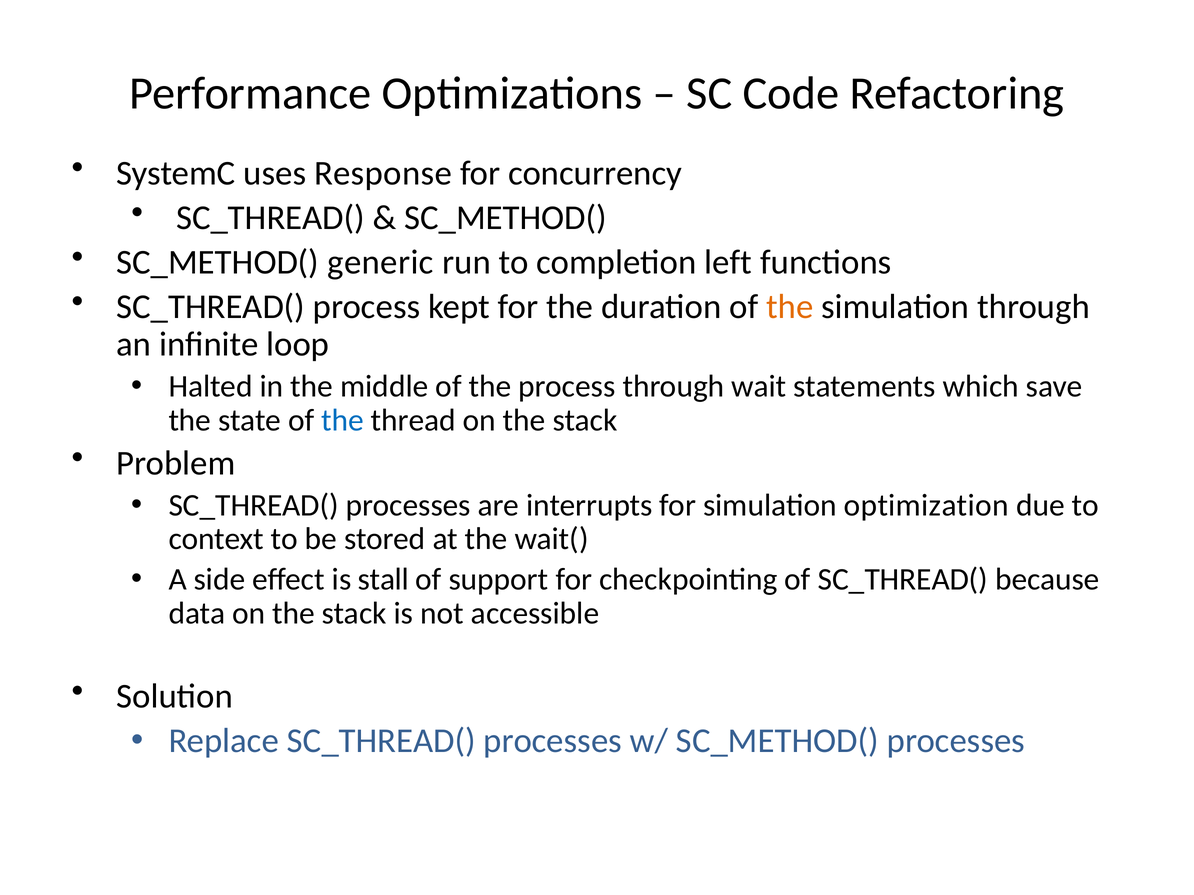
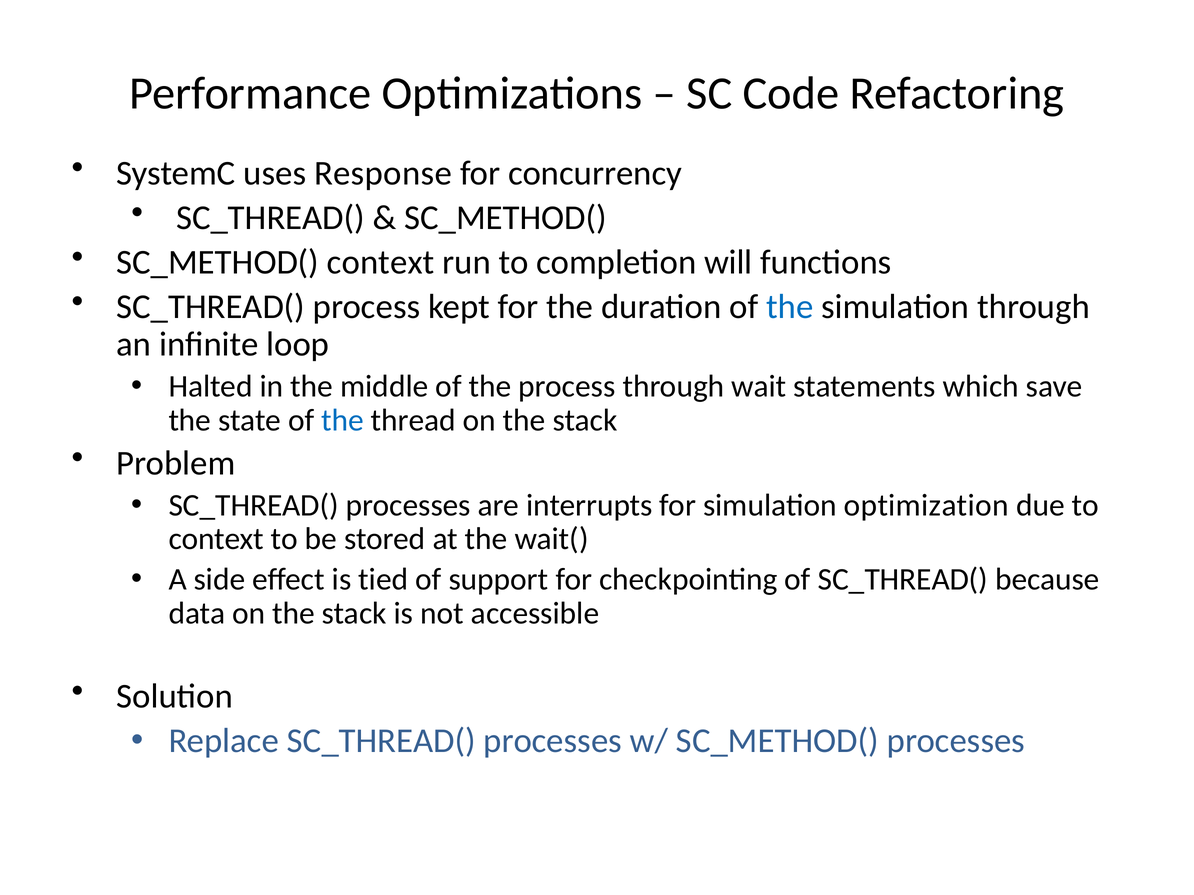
SC_METHOD( generic: generic -> context (381, 262)
left: left -> will (728, 262)
the colour: orange -> blue (790, 307)
stall: stall -> tied (383, 580)
